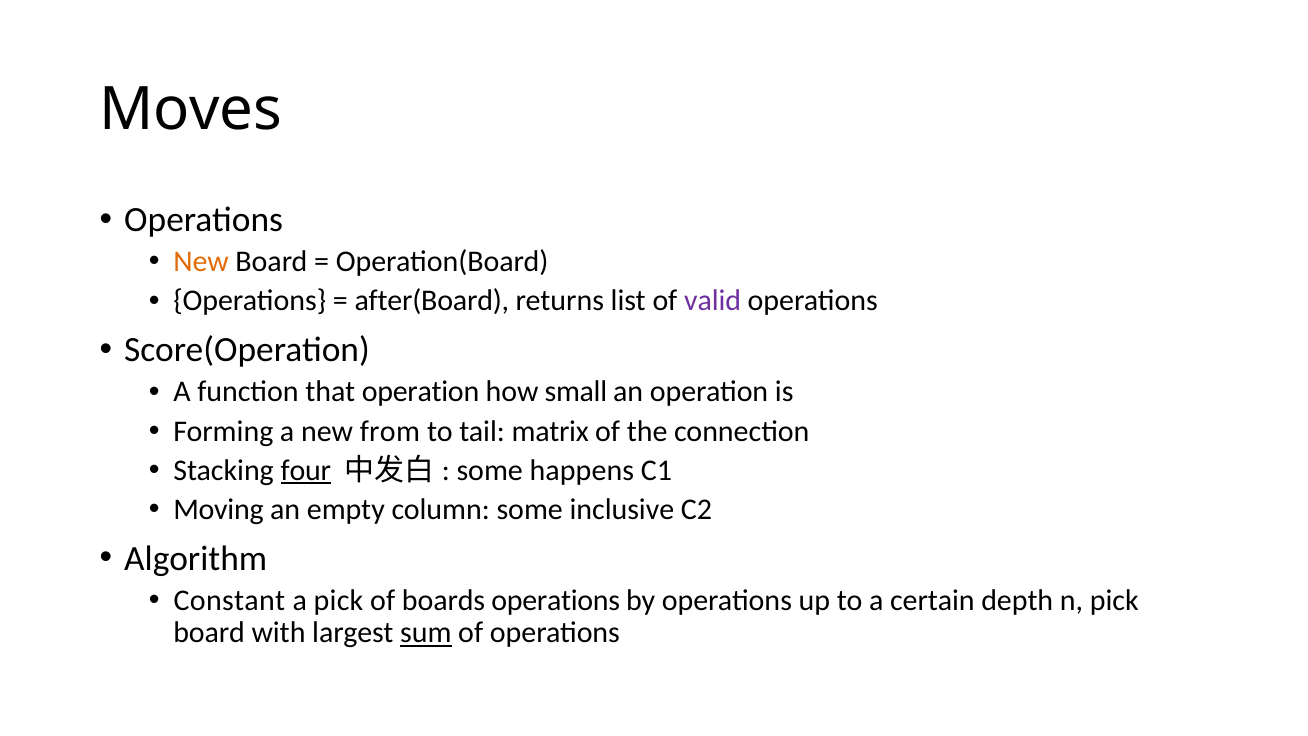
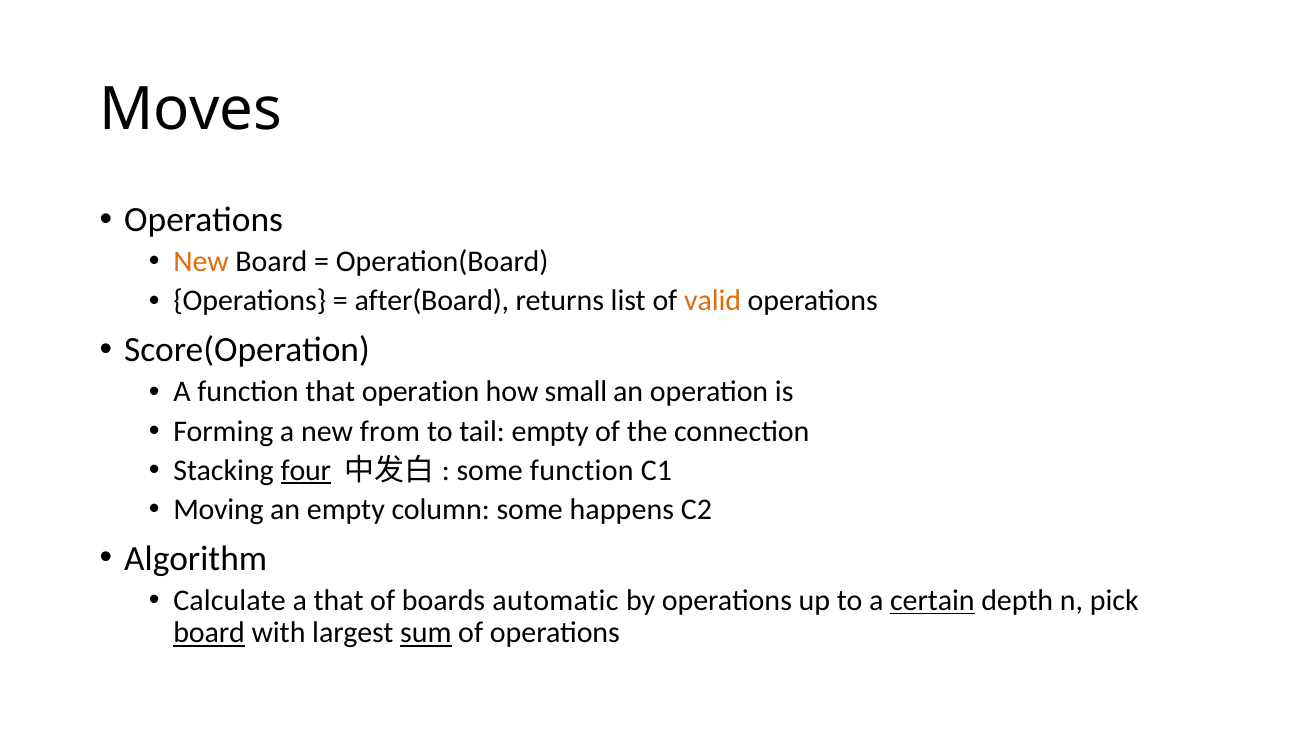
valid colour: purple -> orange (713, 301)
tail matrix: matrix -> empty (550, 431)
some happens: happens -> function (582, 470)
inclusive: inclusive -> happens (622, 509)
Constant: Constant -> Calculate (230, 600)
a pick: pick -> that (339, 600)
boards operations: operations -> automatic (555, 600)
certain underline: none -> present (932, 600)
board underline: none -> present (209, 633)
